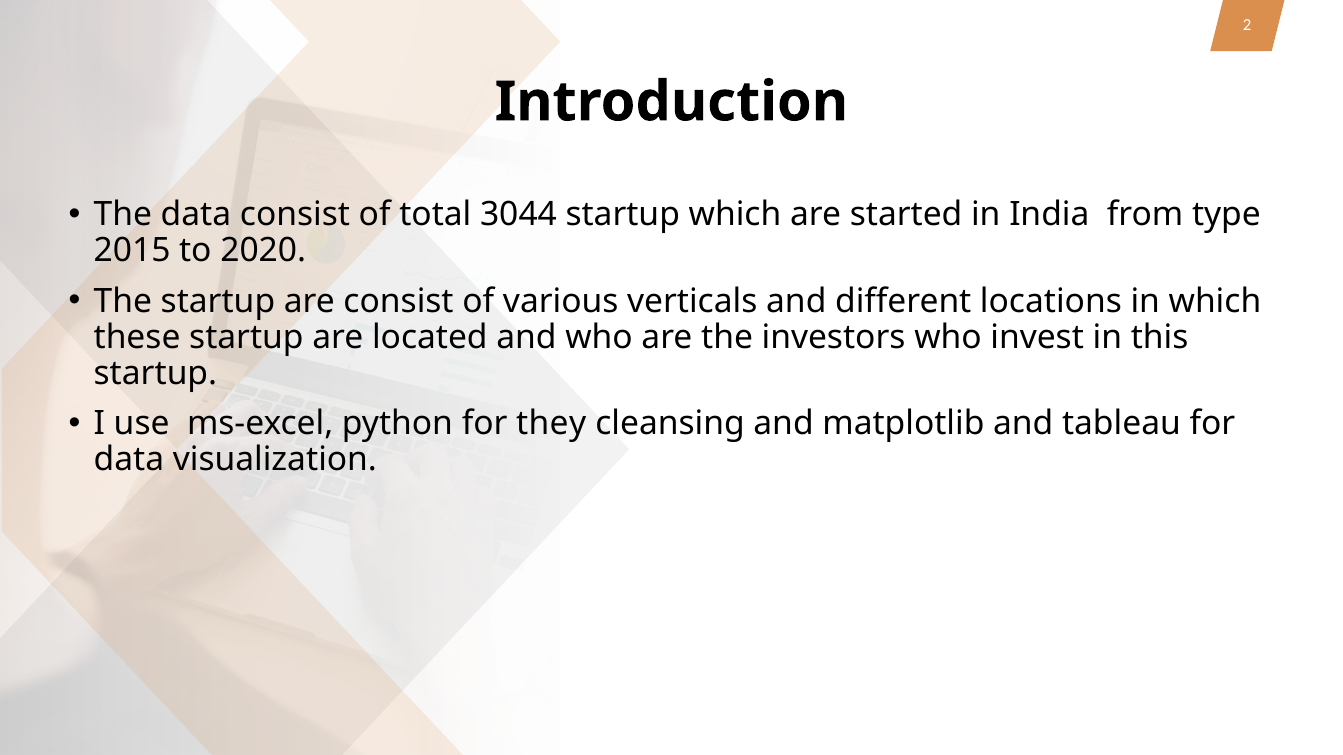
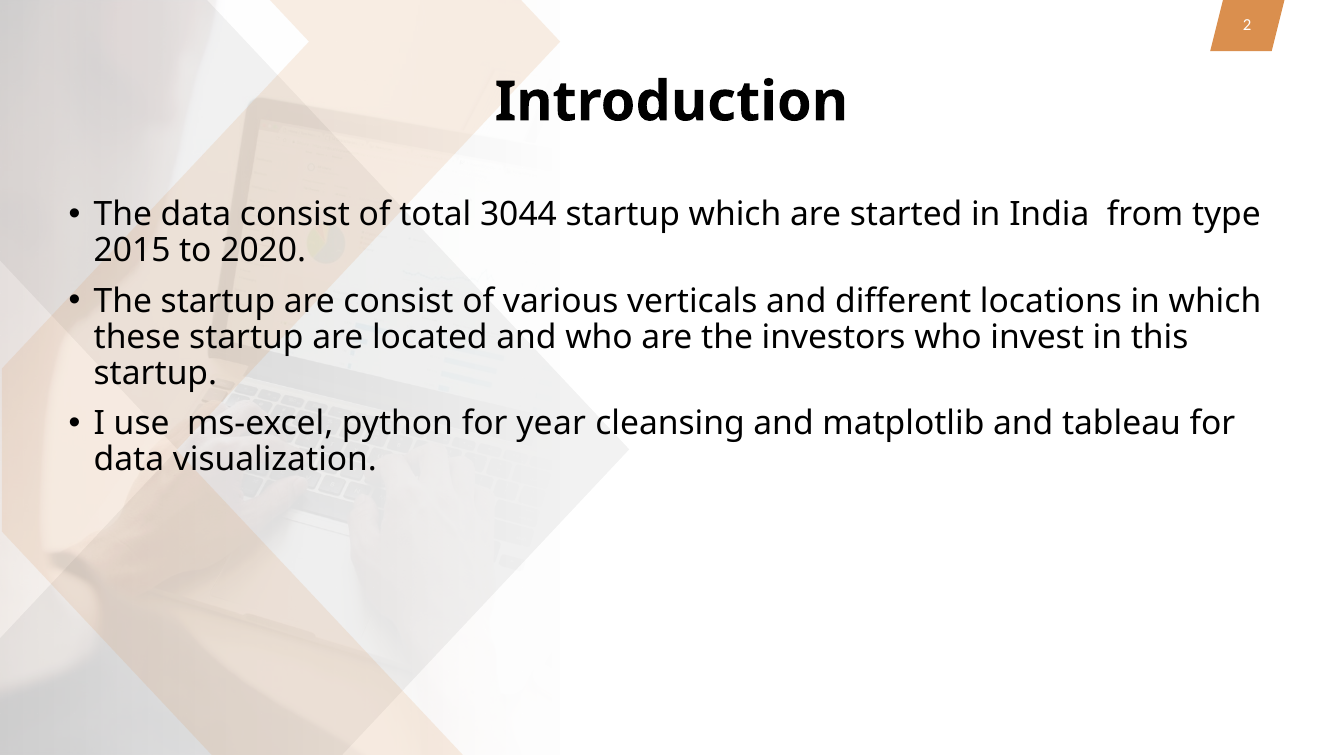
they: they -> year (551, 424)
